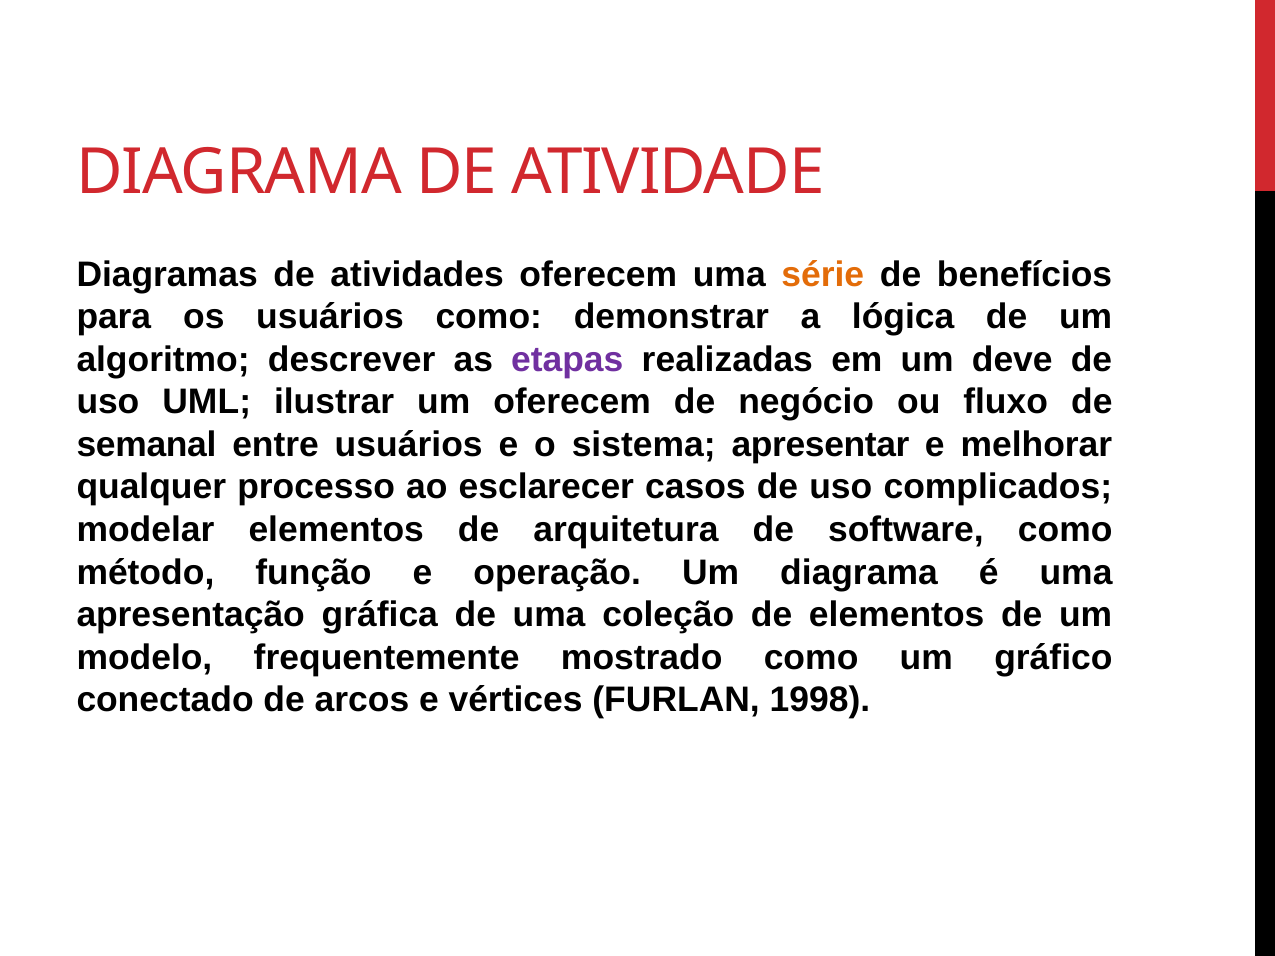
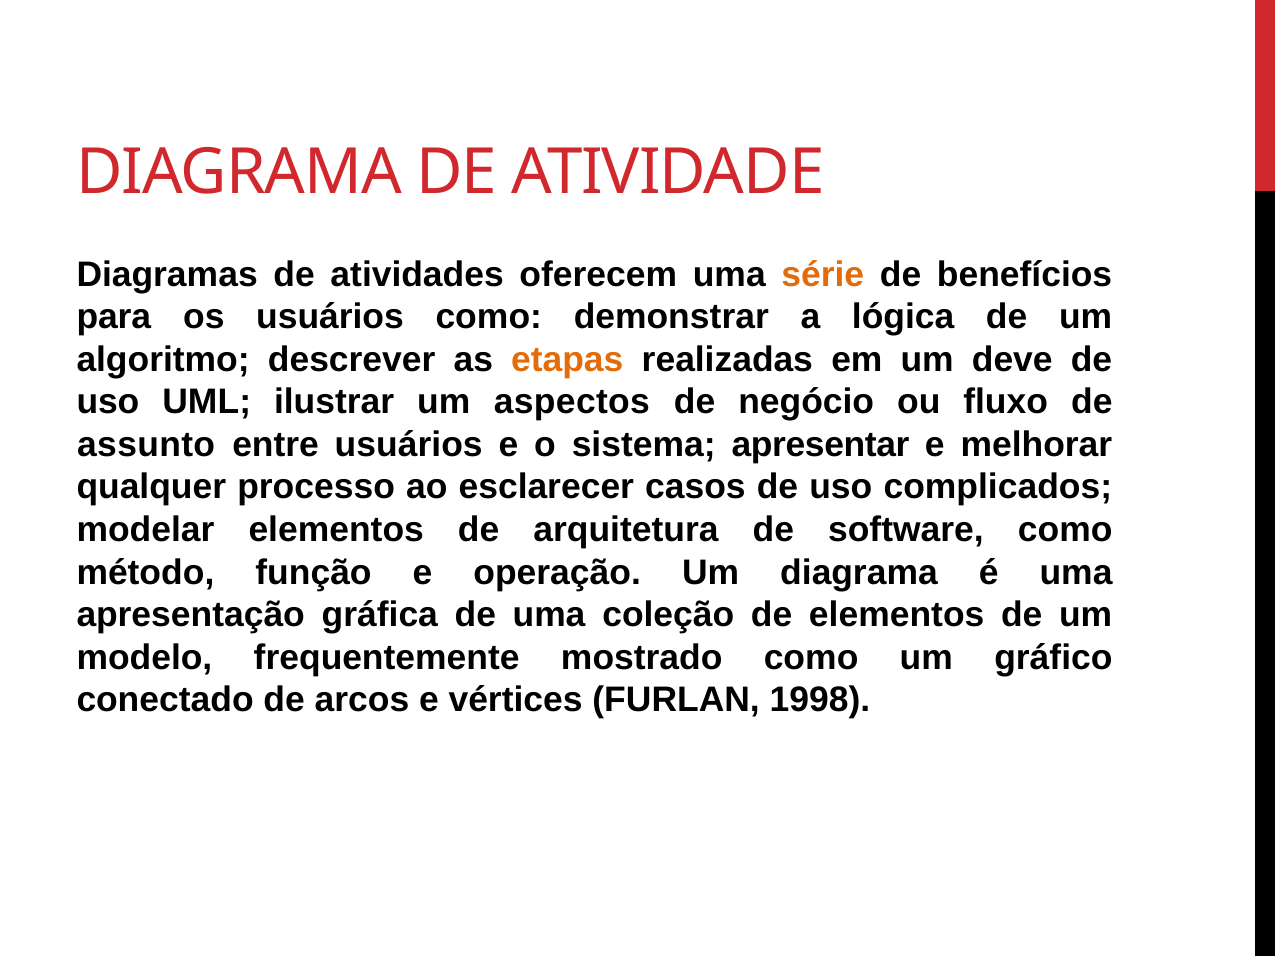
etapas colour: purple -> orange (567, 360)
um oferecem: oferecem -> aspectos (572, 402)
semanal: semanal -> assunto (146, 445)
